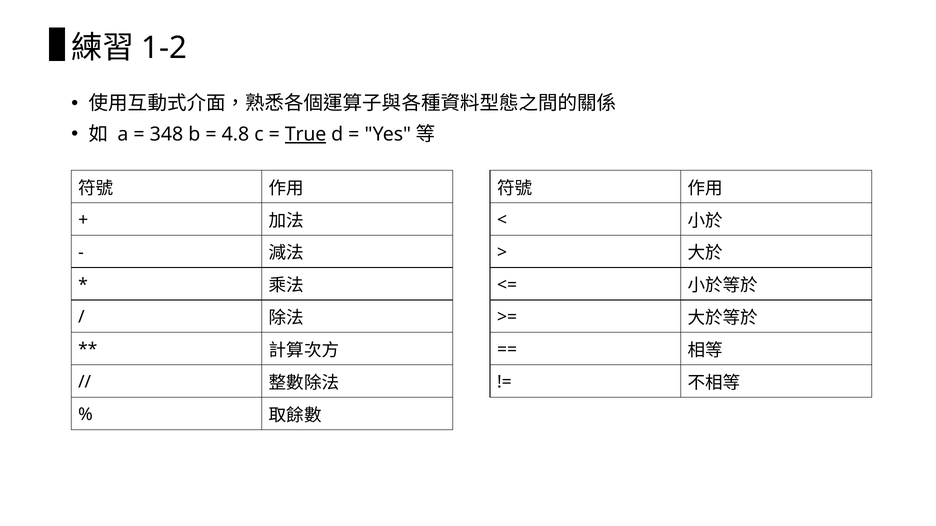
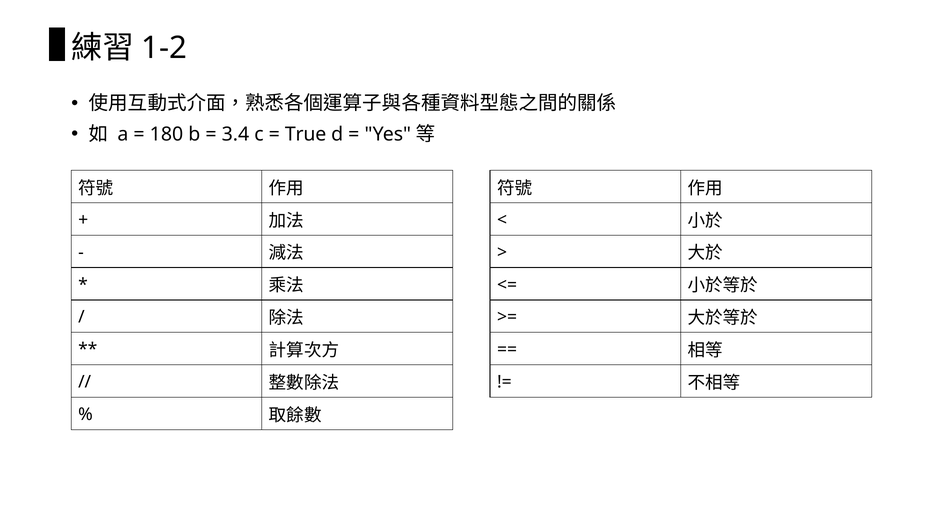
348: 348 -> 180 (166, 134)
4.8: 4.8 -> 3.4 (235, 134)
True underline: present -> none (306, 134)
